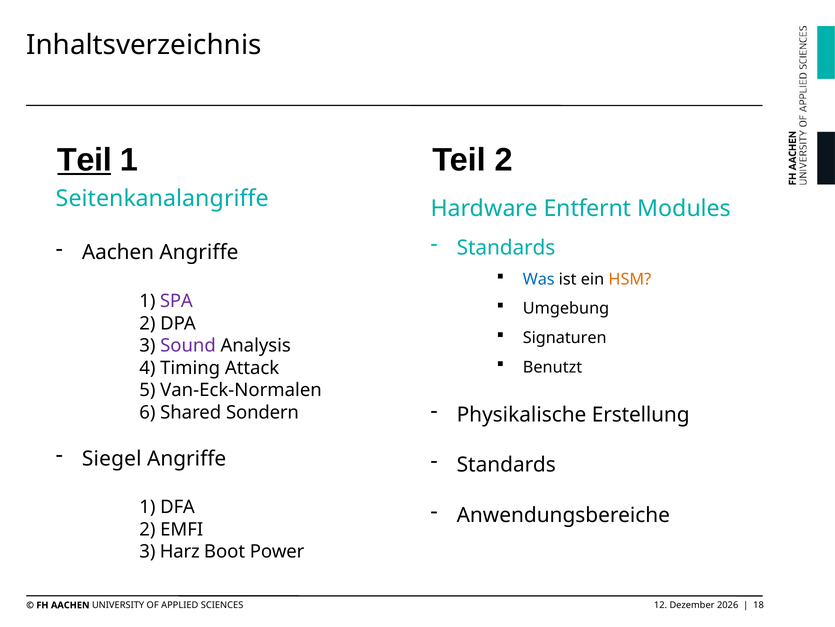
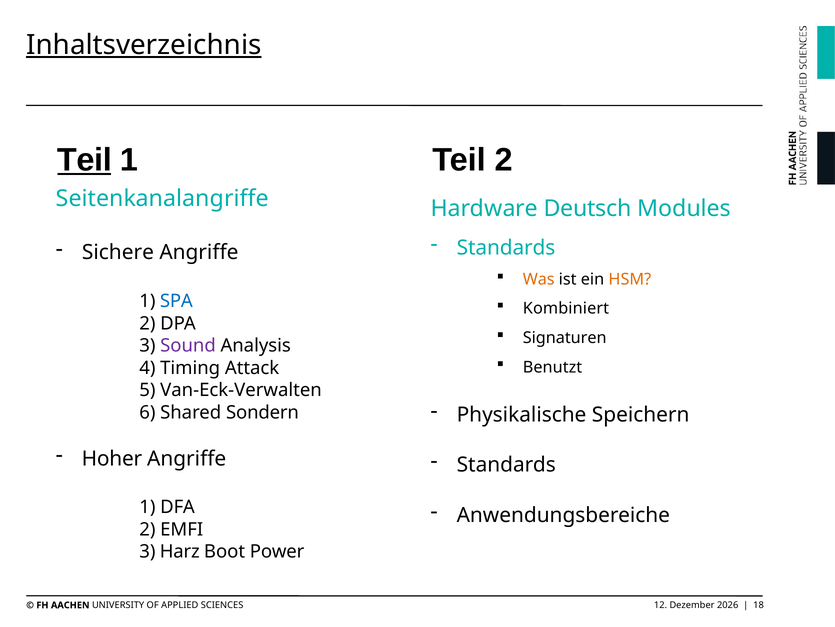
Inhaltsverzeichnis underline: none -> present (144, 45)
Entfernt: Entfernt -> Deutsch (587, 209)
Aachen: Aachen -> Sichere (118, 252)
Was colour: blue -> orange (539, 279)
SPA colour: purple -> blue (176, 301)
Umgebung: Umgebung -> Kombiniert (566, 308)
Van-Eck-Normalen: Van-Eck-Normalen -> Van-Eck-Verwalten (241, 390)
Erstellung: Erstellung -> Speichern (641, 414)
Siegel: Siegel -> Hoher (112, 458)
